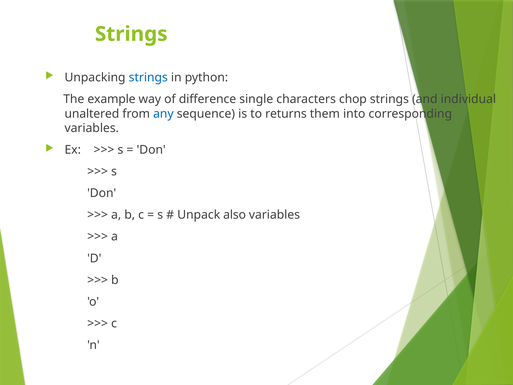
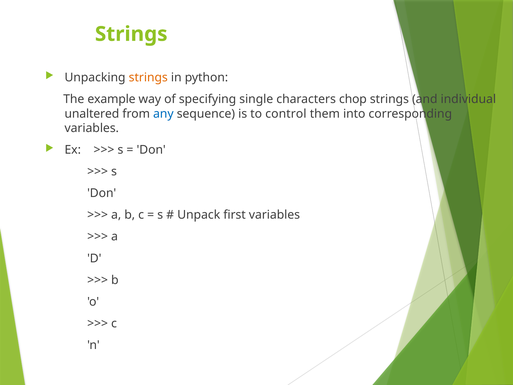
strings colour: blue -> orange (148, 77)
difference: difference -> specifying (208, 99)
returns: returns -> control (286, 114)
also: also -> first (235, 215)
